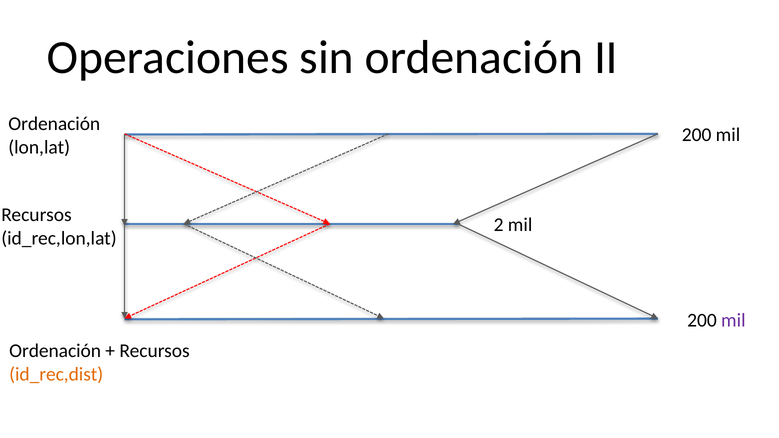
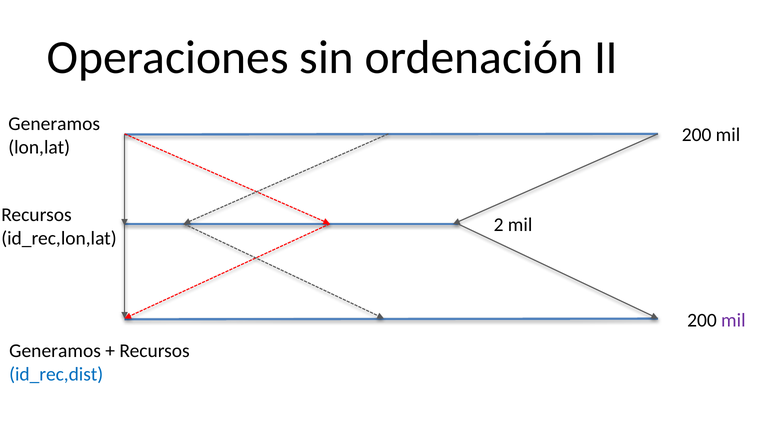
Ordenación: Ordenación -> Generamos (54, 124)
Ordenación: Ordenación -> Generamos (55, 351)
id_rec,dist colour: orange -> blue (56, 374)
